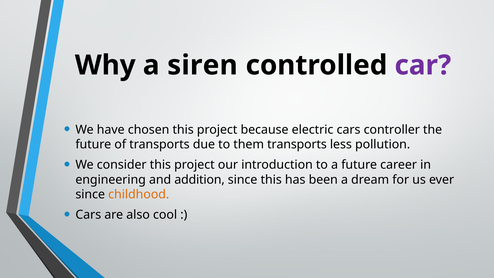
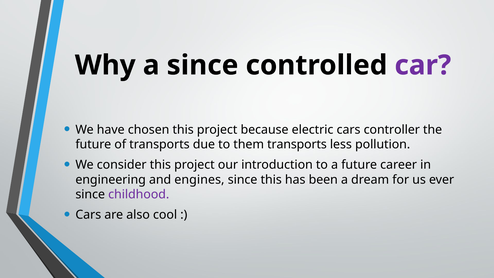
a siren: siren -> since (203, 65)
addition: addition -> engines (199, 180)
childhood colour: orange -> purple (139, 194)
